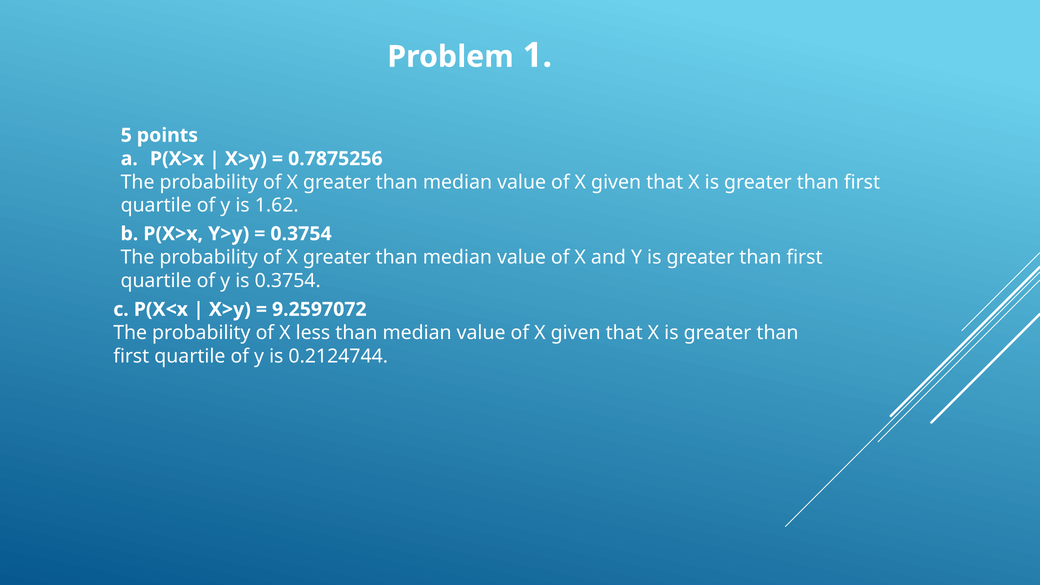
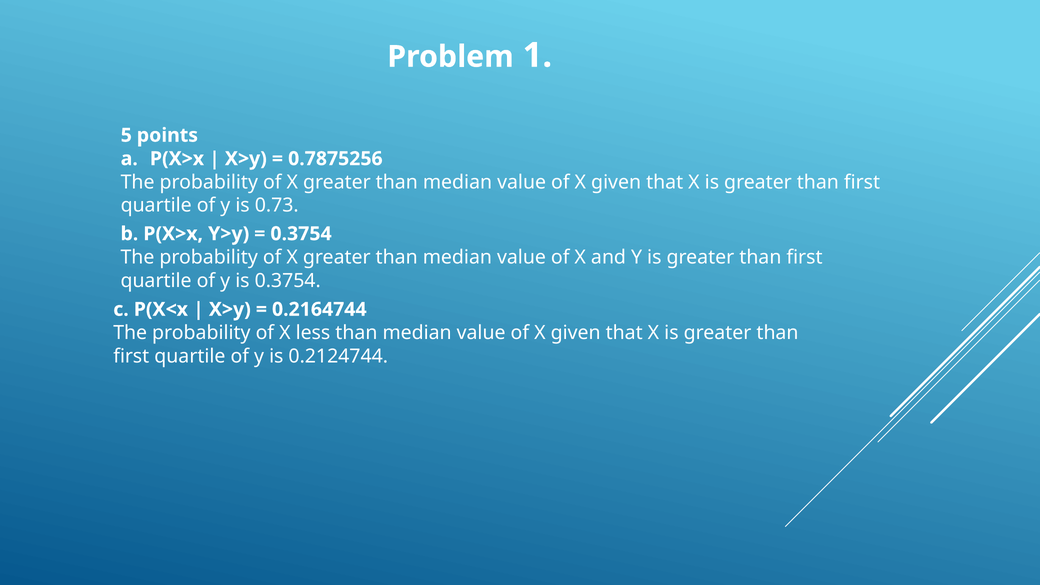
1.62: 1.62 -> 0.73 (277, 206)
9.2597072: 9.2597072 -> 0.2164744 (319, 309)
